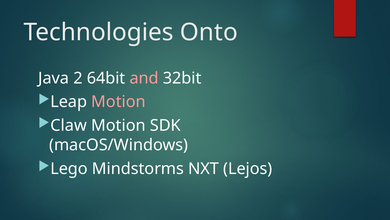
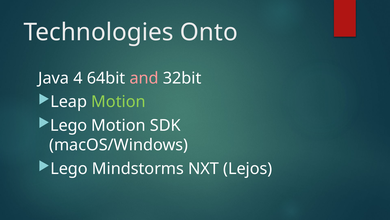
2: 2 -> 4 (78, 78)
Motion colour: pink -> light green (118, 102)
Claw: Claw -> Lego (69, 125)
